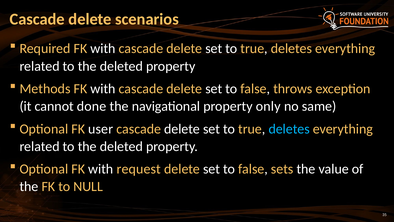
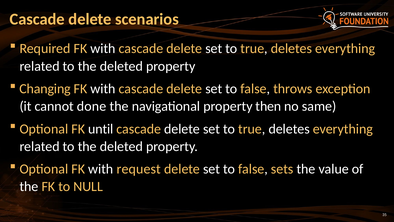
Methods: Methods -> Changing (45, 89)
only: only -> then (268, 106)
user: user -> until (101, 129)
deletes colour: light blue -> white (289, 129)
